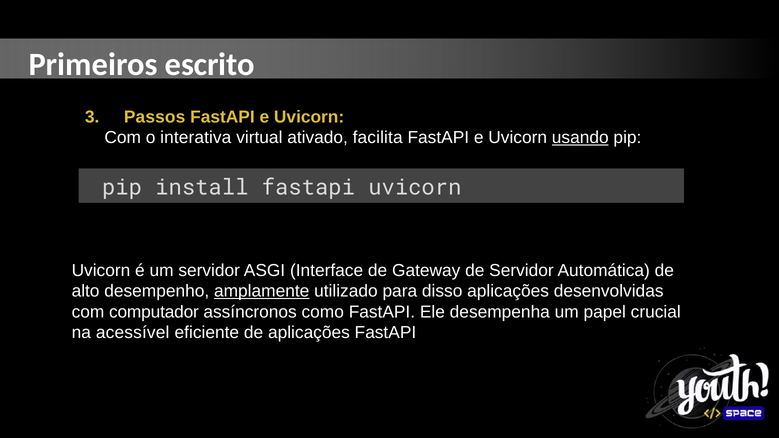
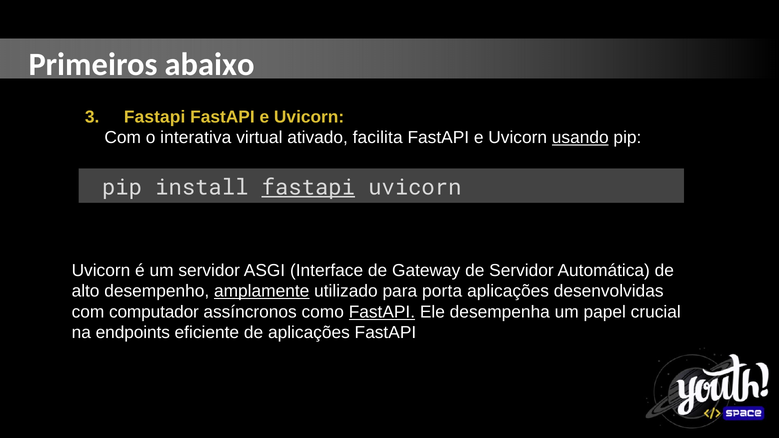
escrito: escrito -> abaixo (210, 64)
3 Passos: Passos -> Fastapi (155, 117)
fastapi underline: none -> present (308, 187)
disso: disso -> porta (442, 291)
FastAPI underline: none -> present (382, 312)
acessível: acessível -> endpoints (133, 333)
